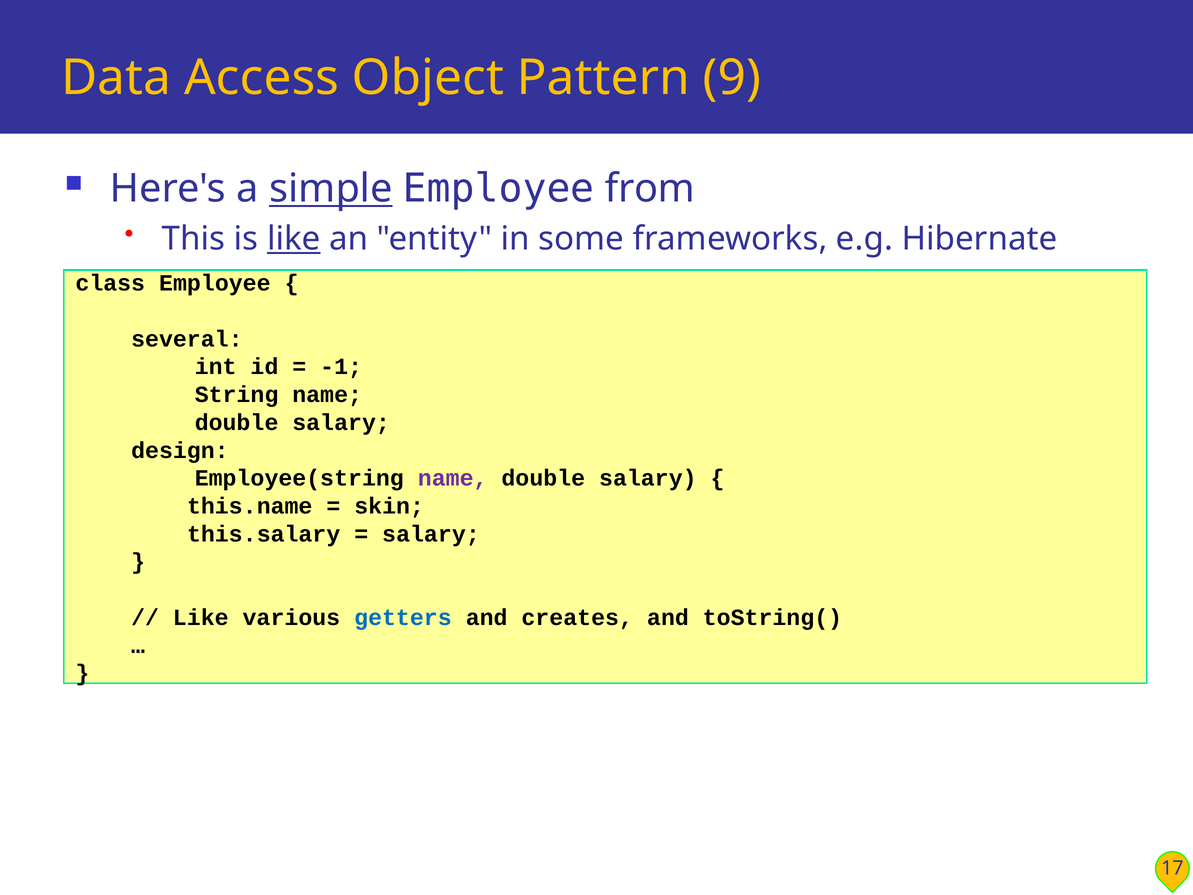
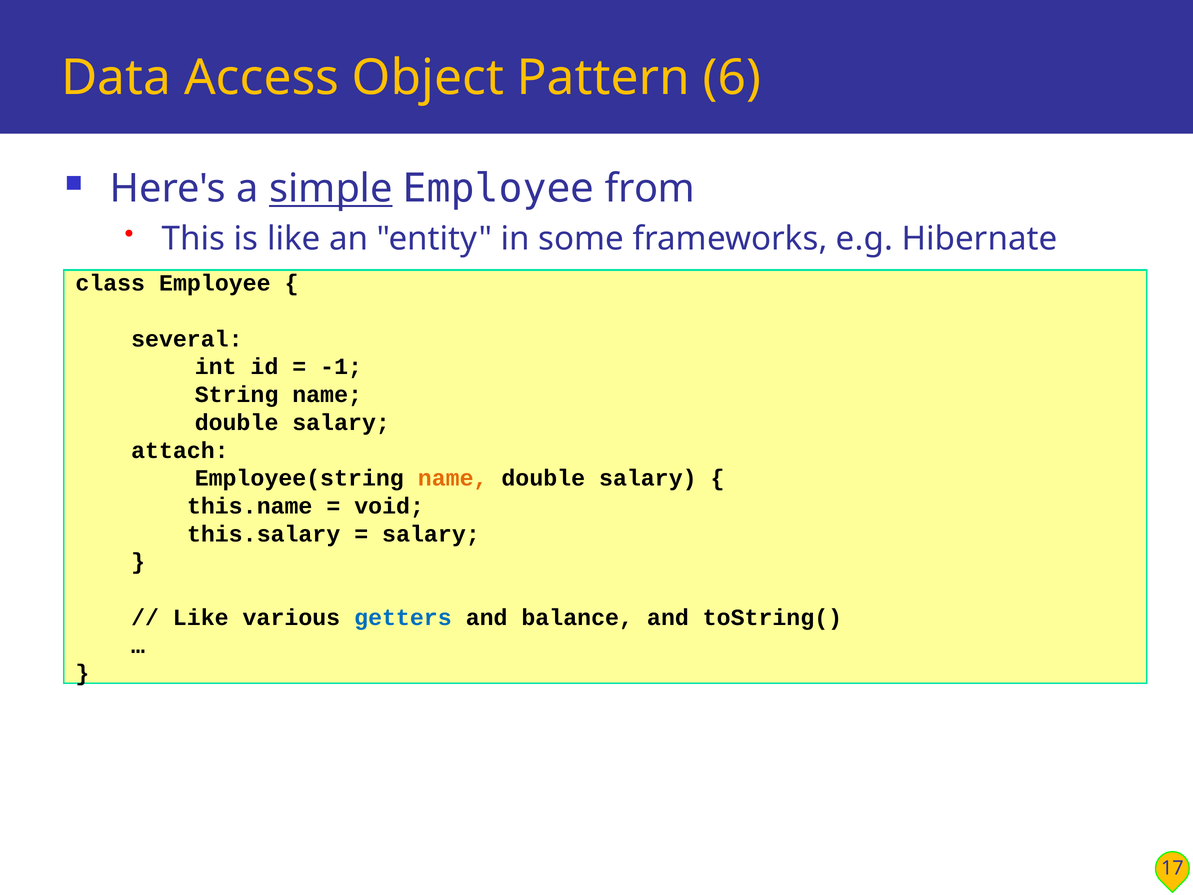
9: 9 -> 6 (732, 78)
like underline: present -> none (294, 239)
design: design -> attach (180, 450)
name colour: purple -> orange (453, 478)
skin: skin -> void (389, 506)
creates: creates -> balance (577, 617)
